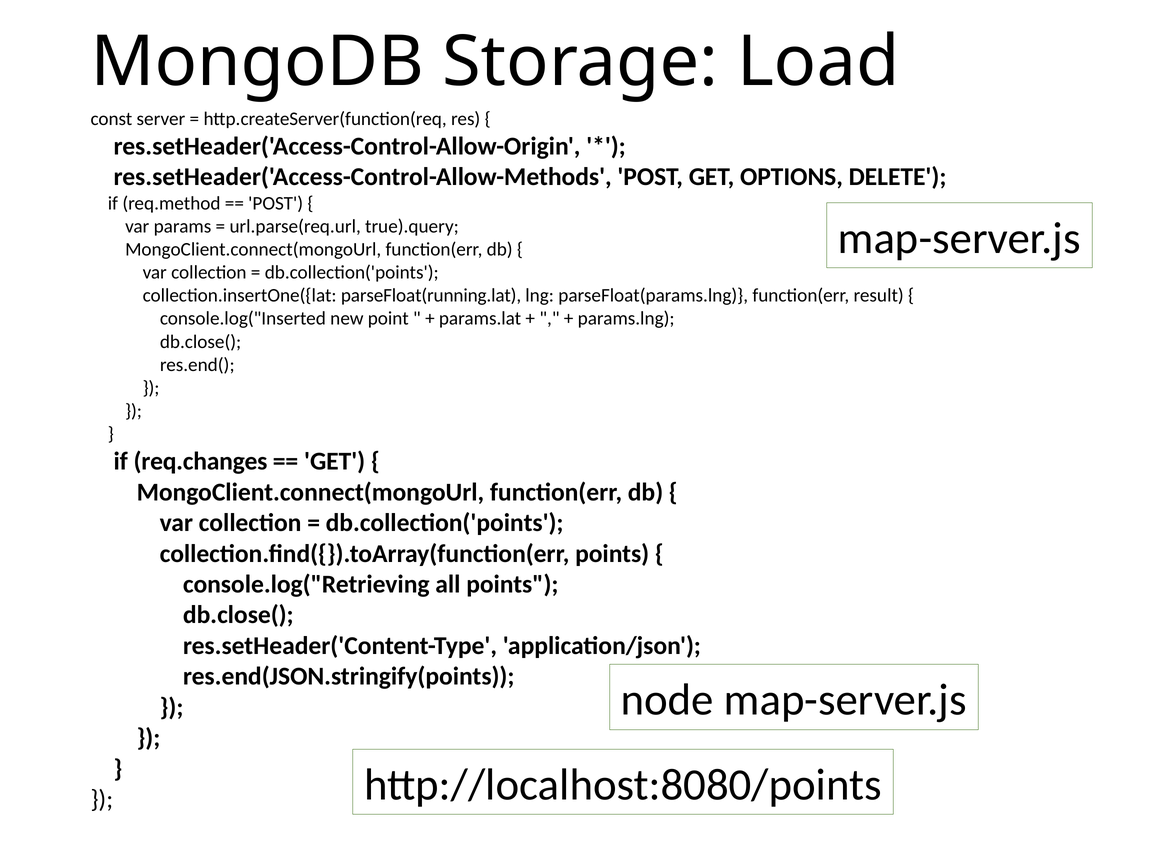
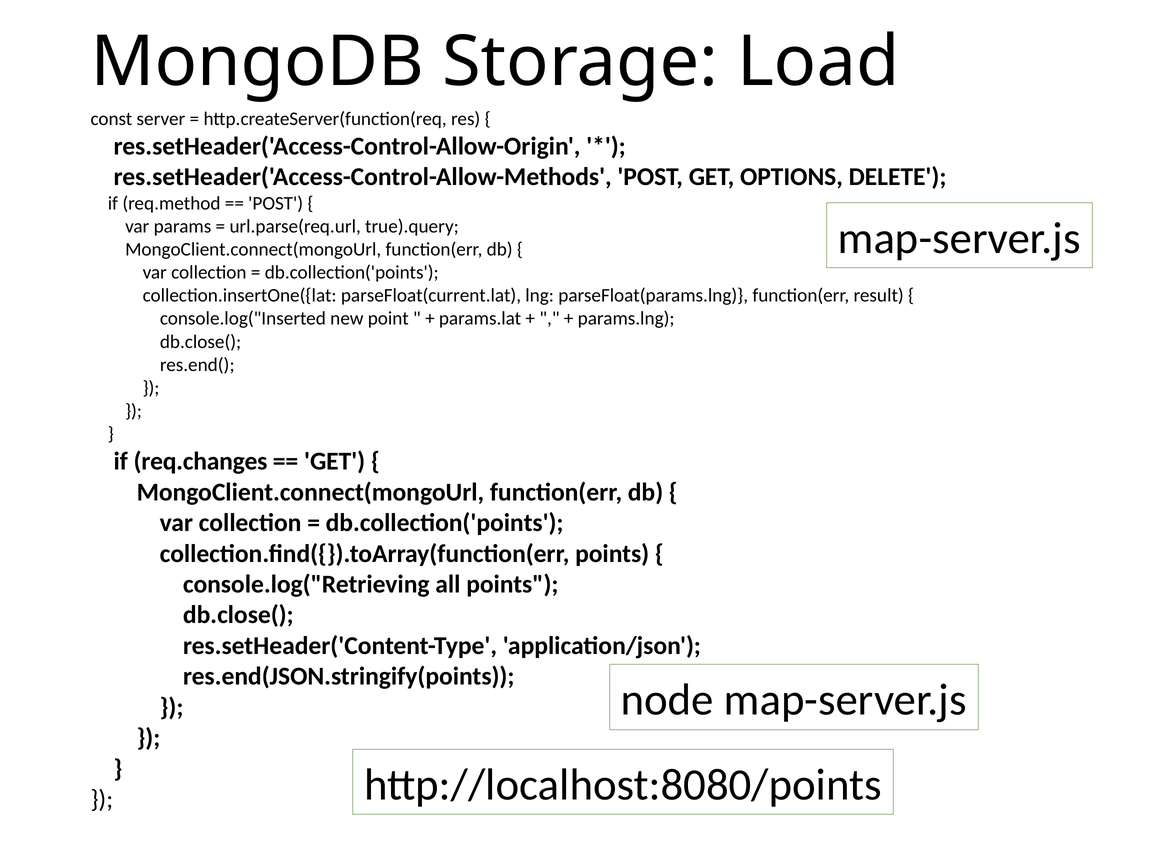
parseFloat(running.lat: parseFloat(running.lat -> parseFloat(current.lat (431, 295)
